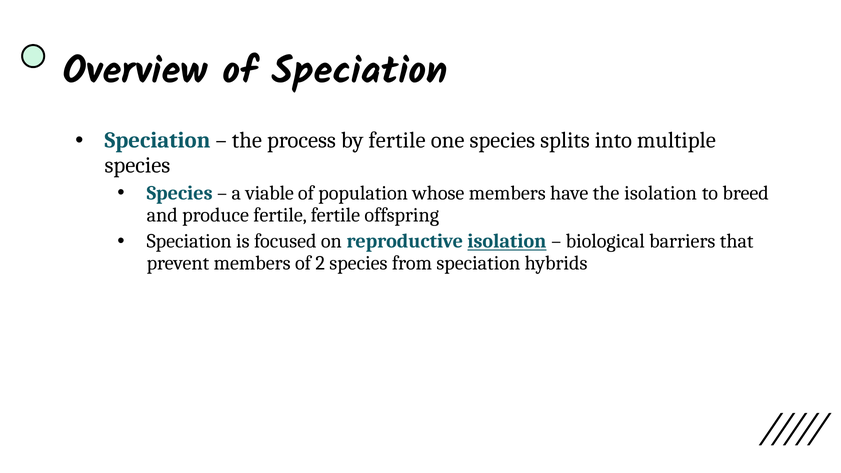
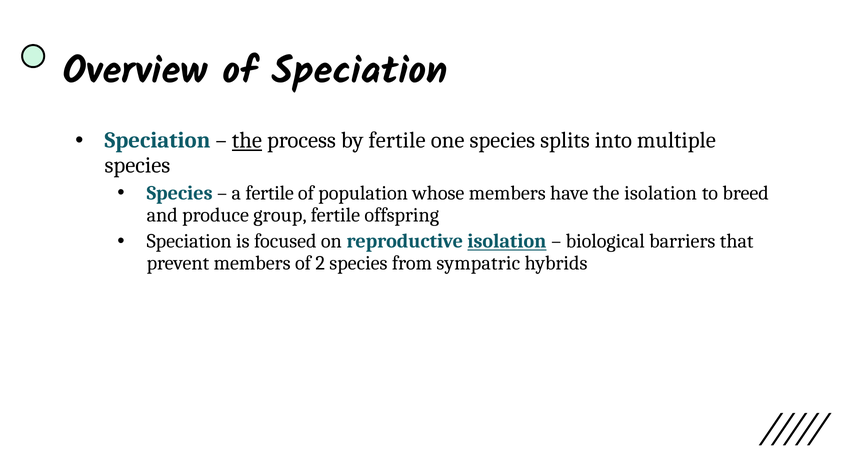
the underline: none -> present (247, 140)
a viable: viable -> fertile (270, 193)
produce fertile: fertile -> group (280, 215)
from speciation: speciation -> sympatric (478, 263)
